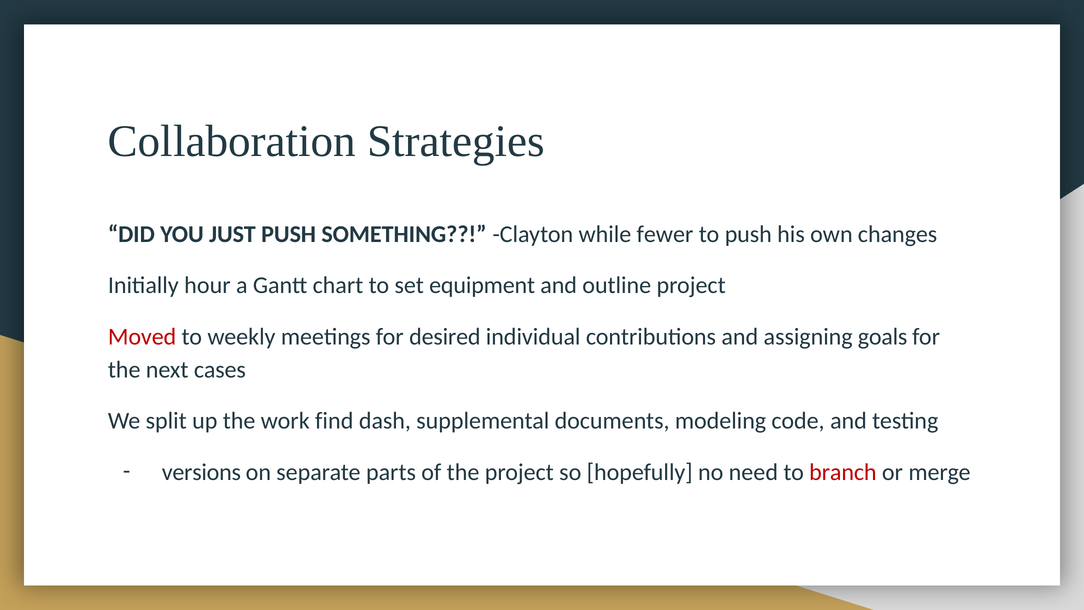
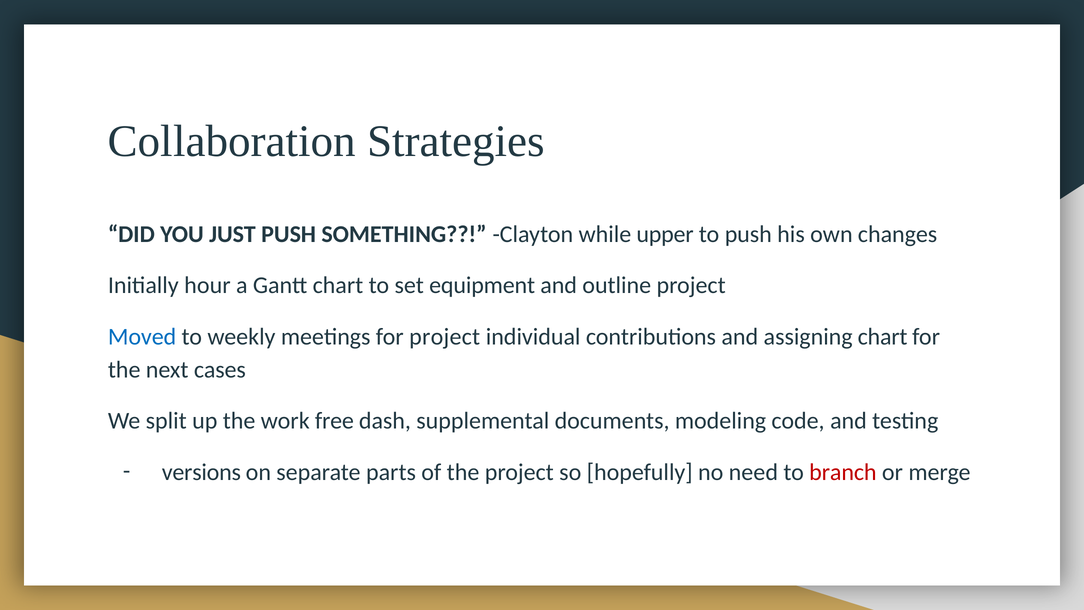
fewer: fewer -> upper (665, 234)
Moved colour: red -> blue (142, 336)
for desired: desired -> project (445, 336)
assigning goals: goals -> chart (883, 336)
find: find -> free (334, 421)
